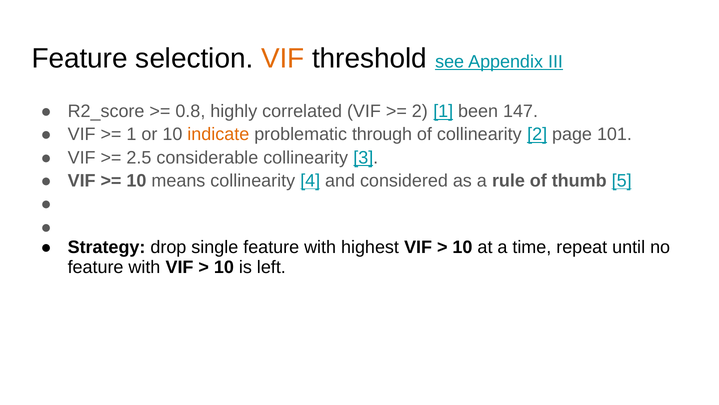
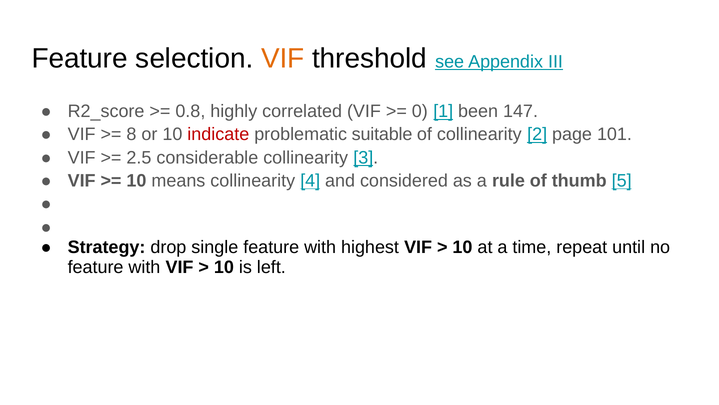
2: 2 -> 0 (420, 111)
1: 1 -> 8 (131, 134)
indicate colour: orange -> red (218, 134)
through: through -> suitable (382, 134)
